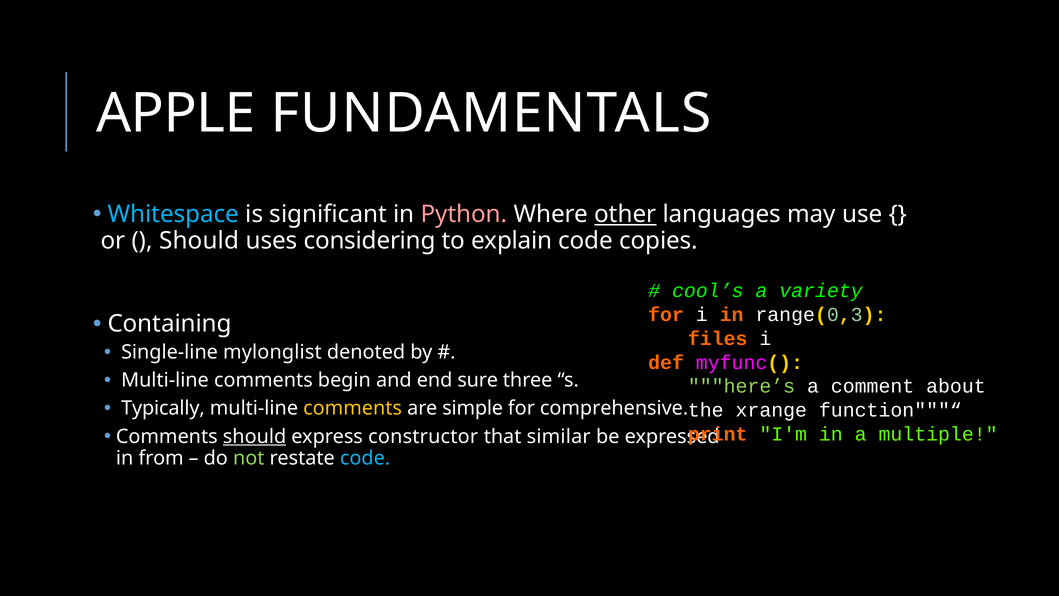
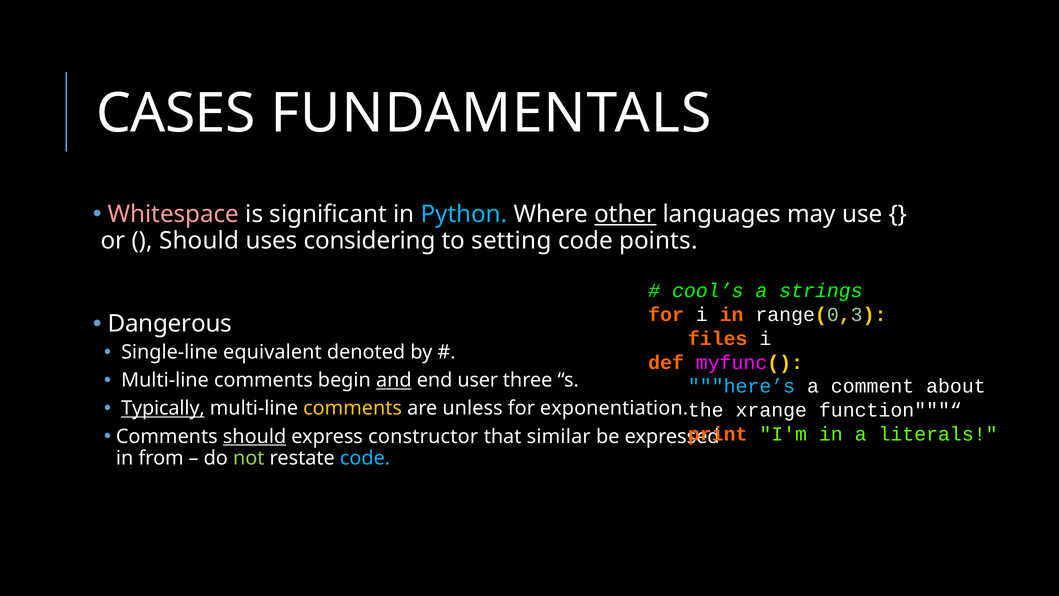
APPLE: APPLE -> CASES (176, 114)
Whitespace colour: light blue -> pink (173, 214)
Python colour: pink -> light blue (464, 214)
explain: explain -> setting (511, 240)
copies: copies -> points (658, 240)
variety: variety -> strings (821, 291)
Containing: Containing -> Dangerous (170, 324)
mylonglist: mylonglist -> equivalent (272, 352)
and underline: none -> present (394, 380)
sure: sure -> user (478, 380)
here’s colour: light green -> light blue (742, 386)
Typically underline: none -> present (163, 408)
simple: simple -> unless (473, 408)
comprehensive: comprehensive -> exponentiation (614, 408)
multiple: multiple -> literals (938, 434)
